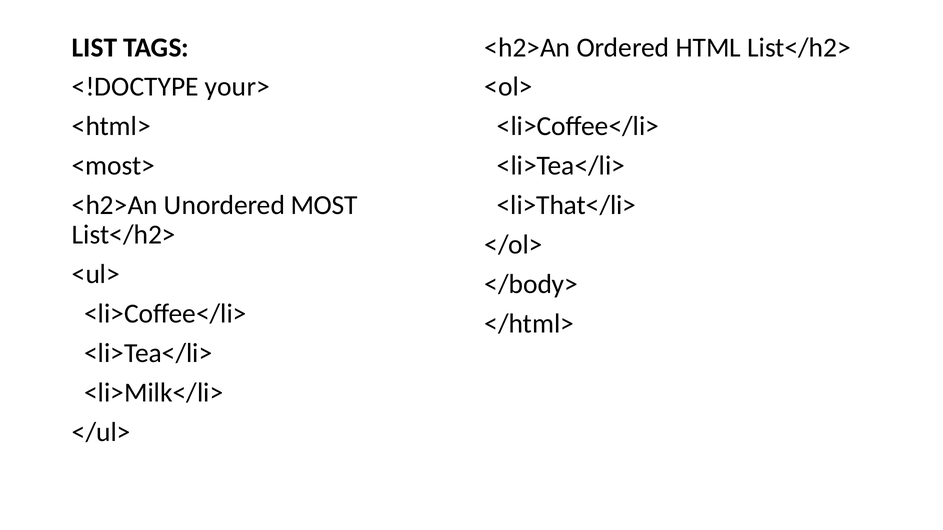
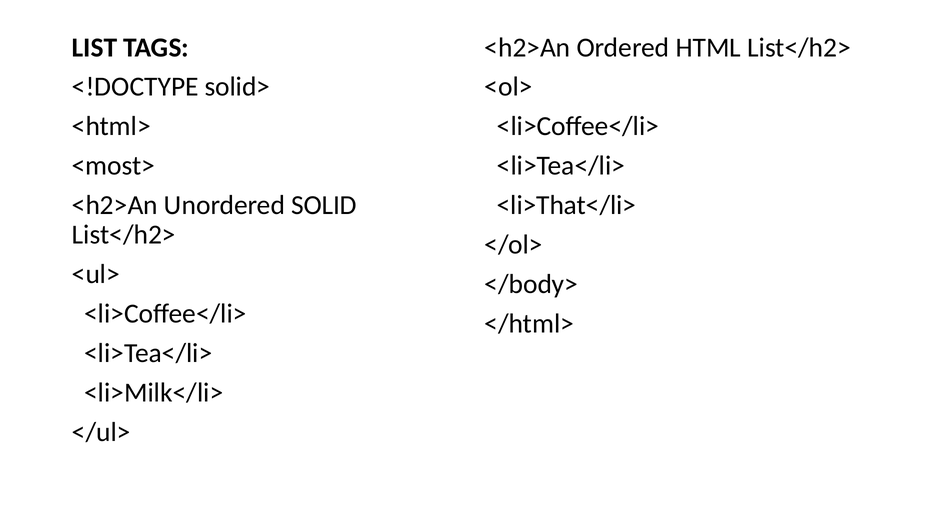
your>: your> -> solid> (237, 87)
MOST: MOST -> SOLID (324, 205)
